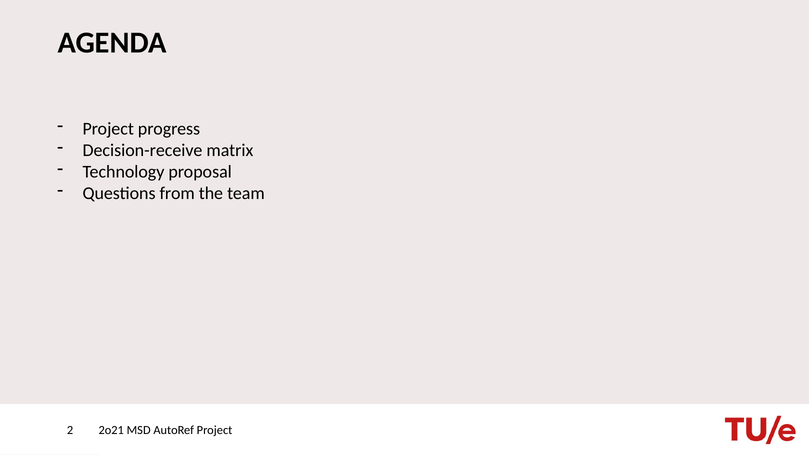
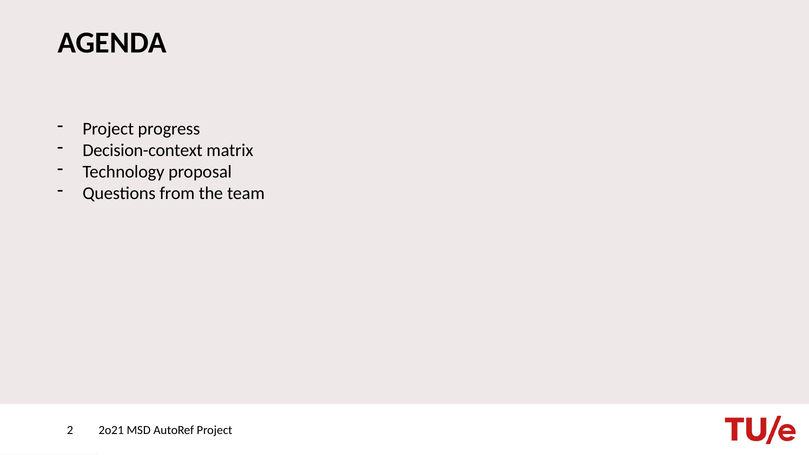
Decision-receive: Decision-receive -> Decision-context (143, 150)
